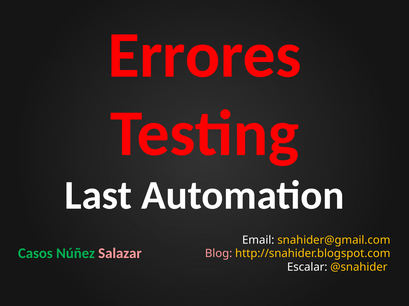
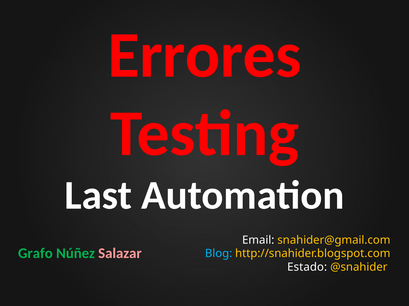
Casos: Casos -> Grafo (35, 254)
Blog colour: pink -> light blue (219, 254)
Escalar: Escalar -> Estado (307, 268)
